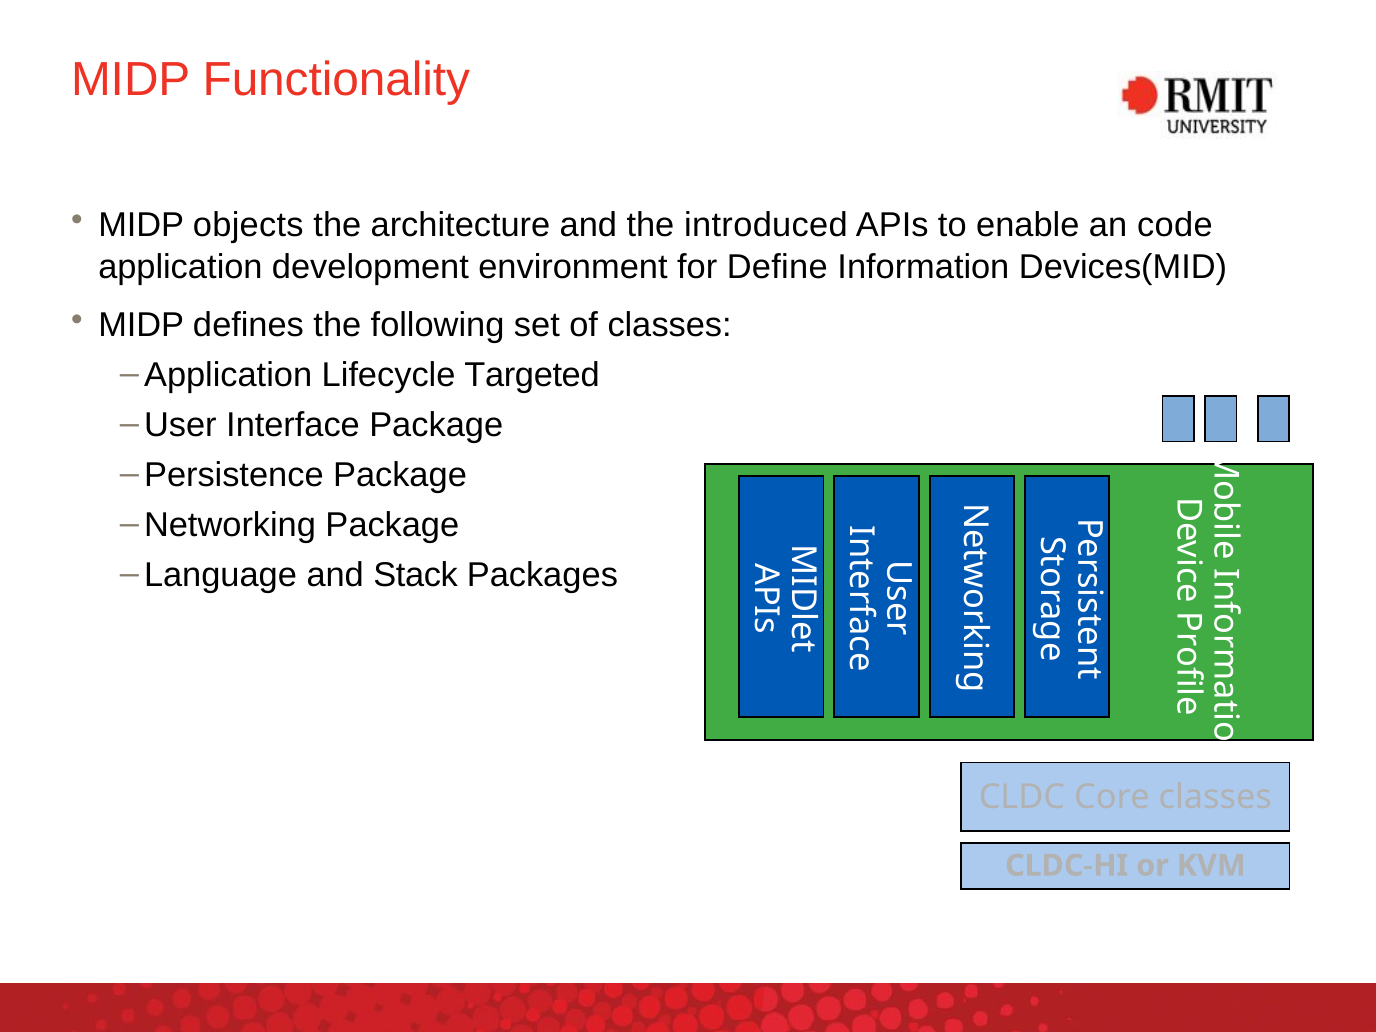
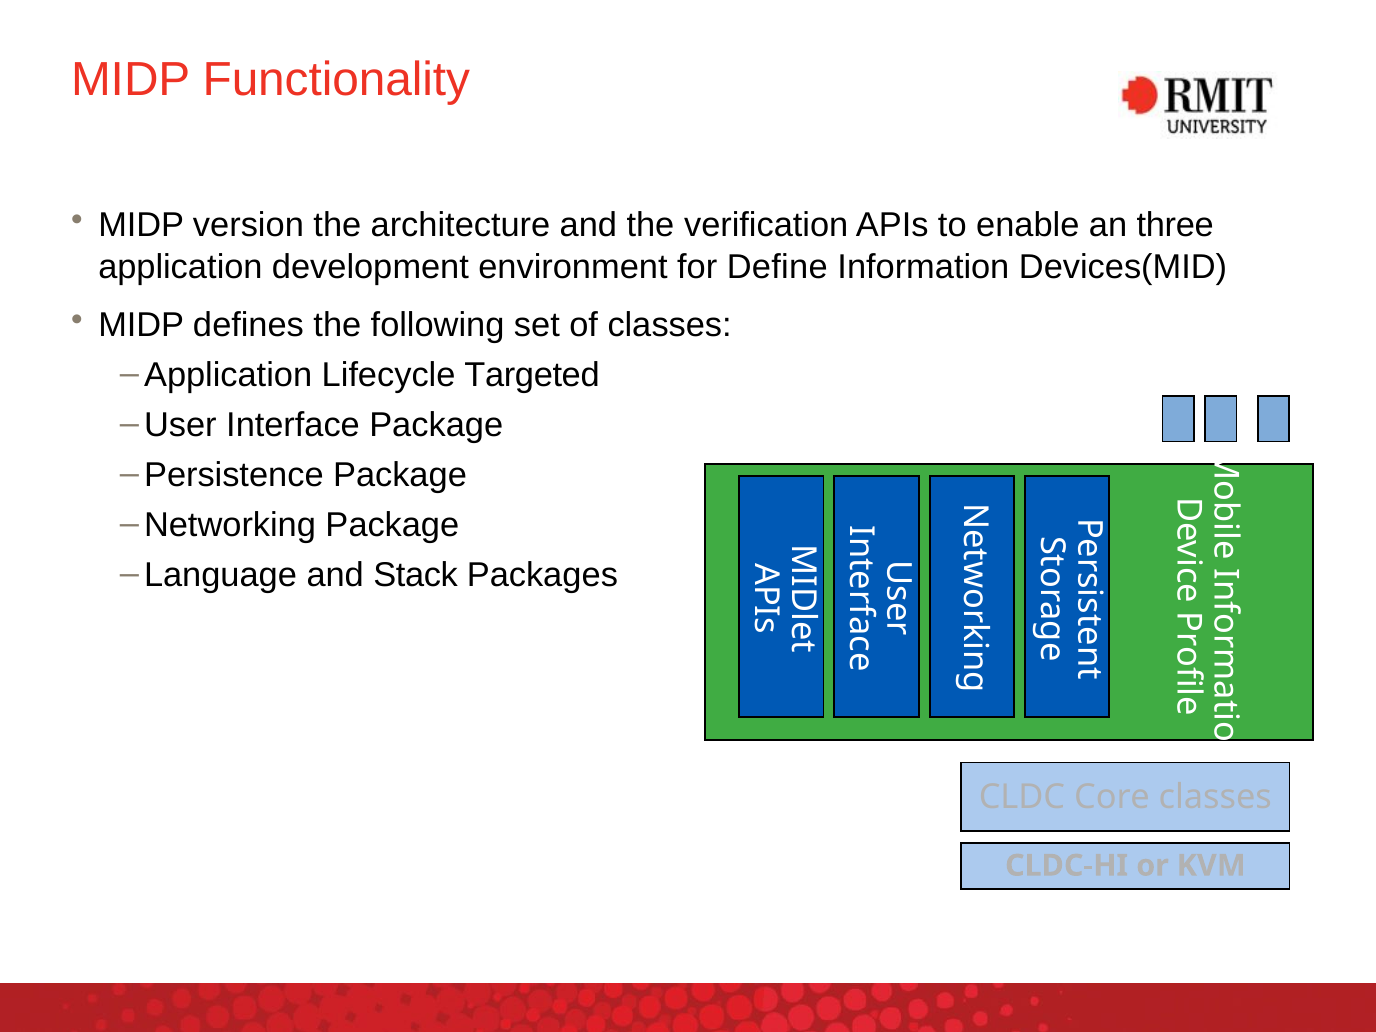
objects: objects -> version (248, 226)
introduced: introduced -> verification (766, 226)
code: code -> three (1175, 226)
